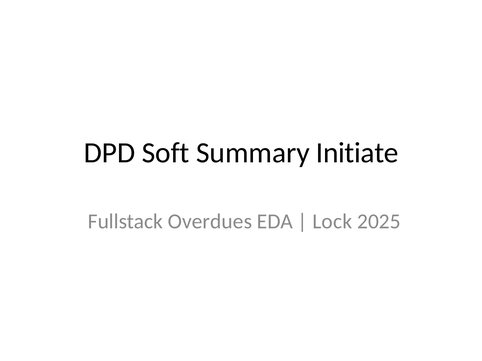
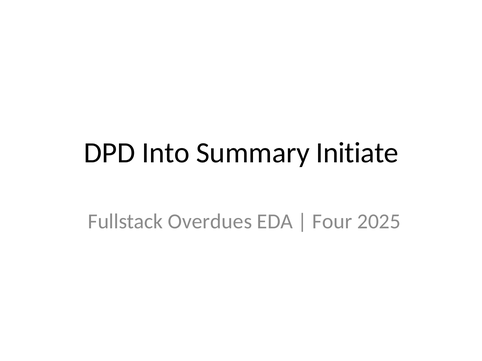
Soft: Soft -> Into (166, 153)
Lock: Lock -> Four (332, 222)
